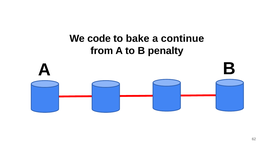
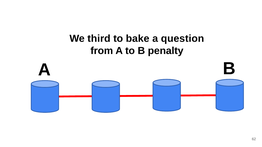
code: code -> third (99, 39)
continue: continue -> question (183, 39)
